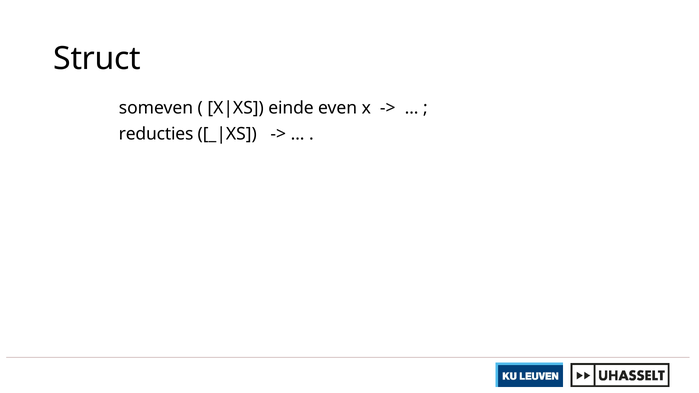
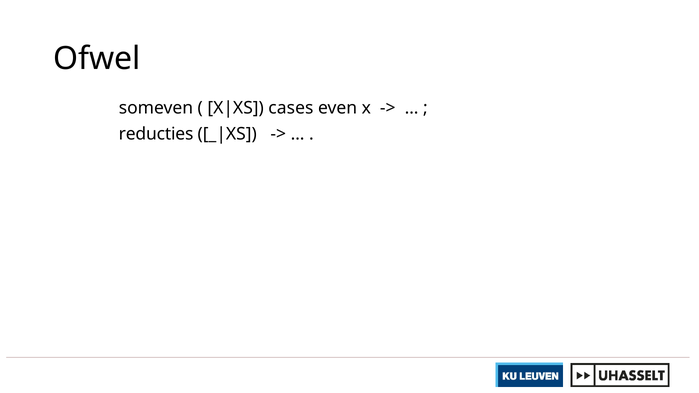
Struct: Struct -> Ofwel (97, 59)
einde: einde -> cases (291, 108)
